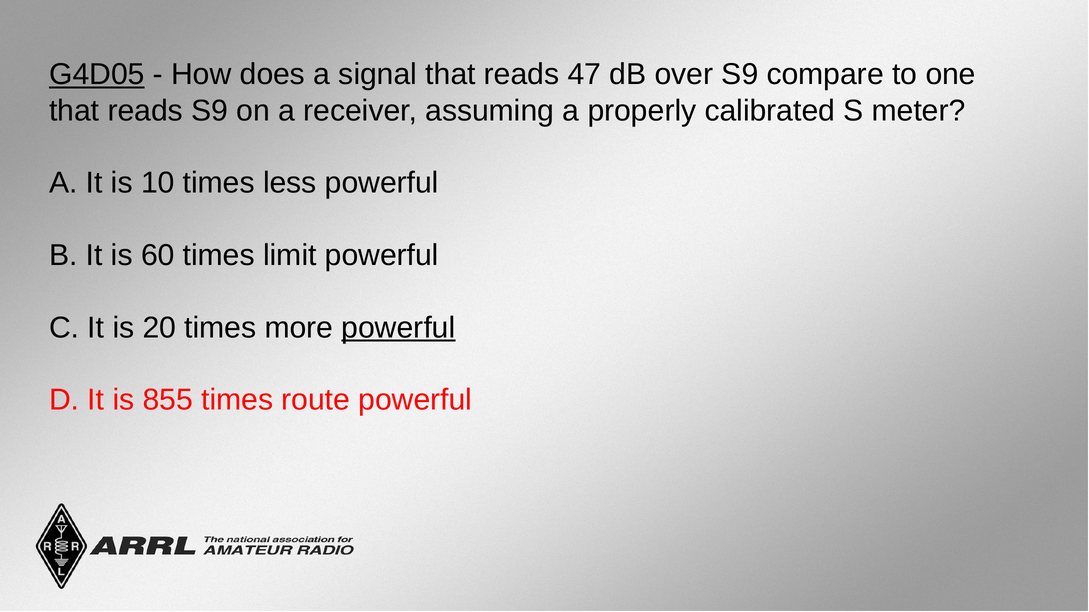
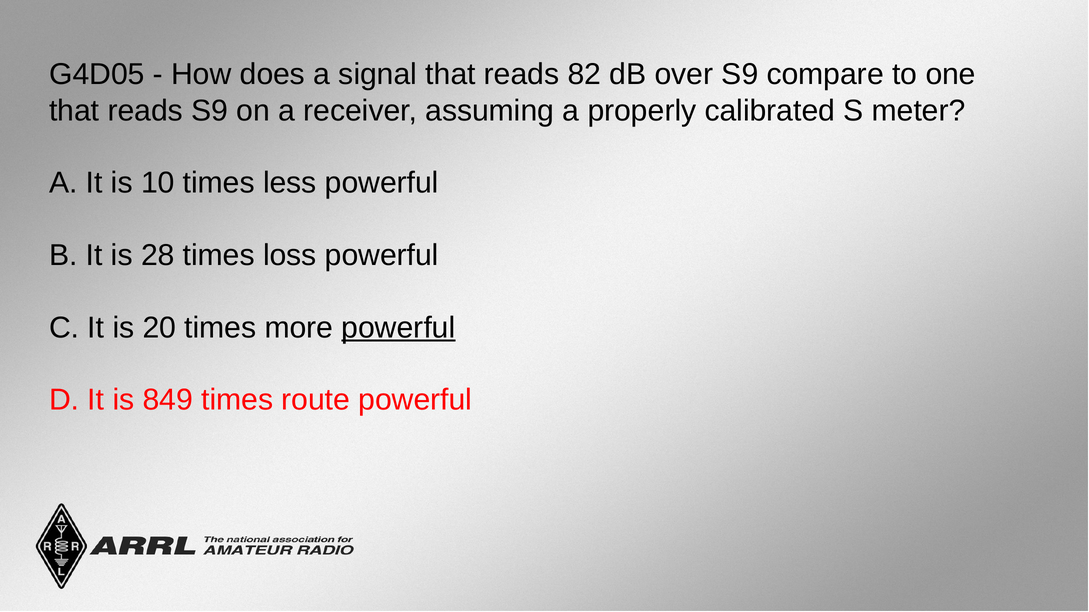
G4D05 underline: present -> none (97, 74)
47: 47 -> 82 (584, 74)
60: 60 -> 28 (158, 256)
limit: limit -> loss (290, 256)
855: 855 -> 849 (168, 400)
